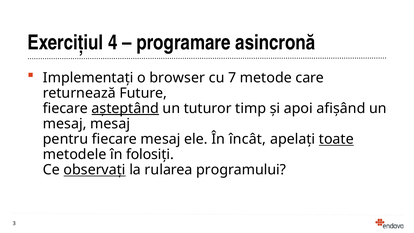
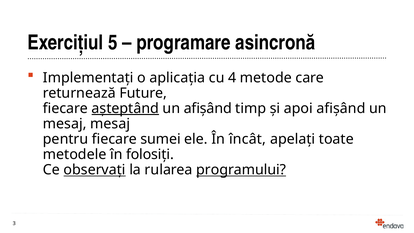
4: 4 -> 5 (113, 43)
browser: browser -> aplicația (177, 78)
7: 7 -> 4 (232, 78)
un tuturor: tuturor -> afișând (208, 108)
fiecare mesaj: mesaj -> sumei (161, 139)
toate underline: present -> none (336, 139)
programului underline: none -> present (241, 170)
